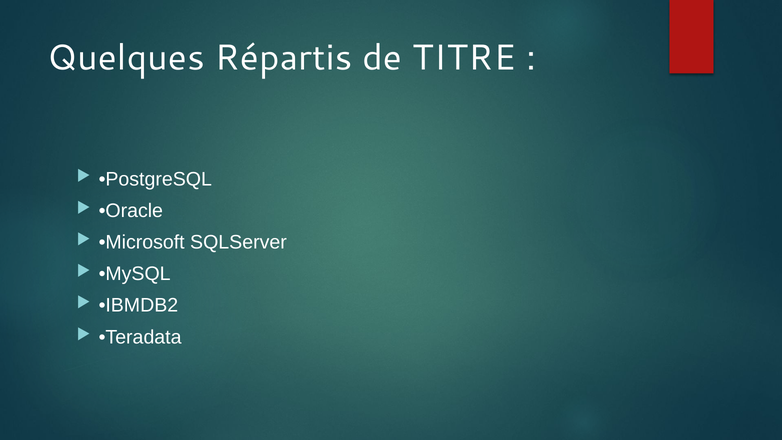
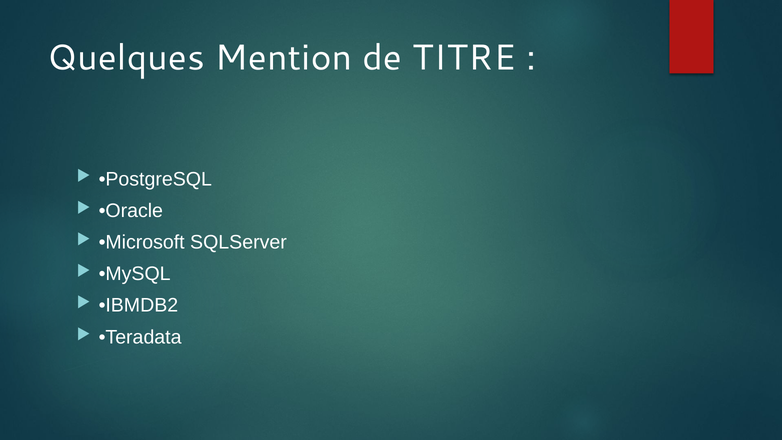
Répartis: Répartis -> Mention (284, 58)
